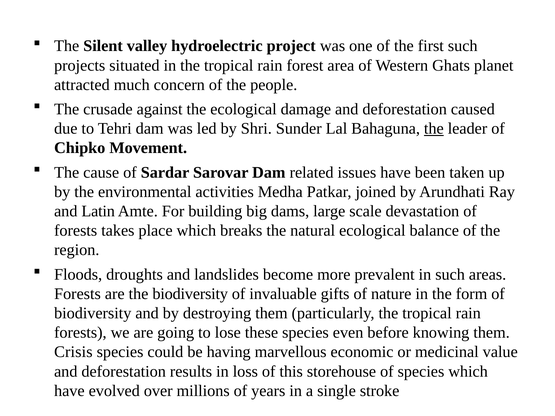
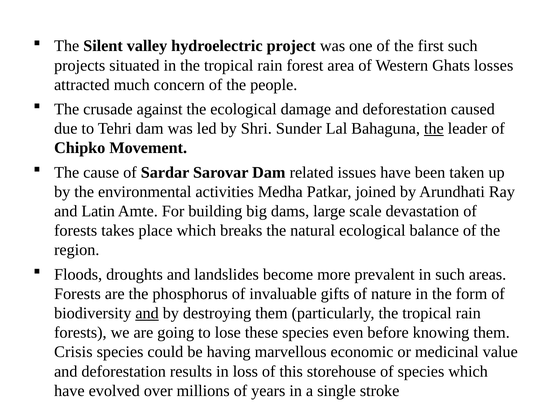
planet: planet -> losses (494, 65)
the biodiversity: biodiversity -> phosphorus (190, 294)
and underline: none -> present (147, 313)
